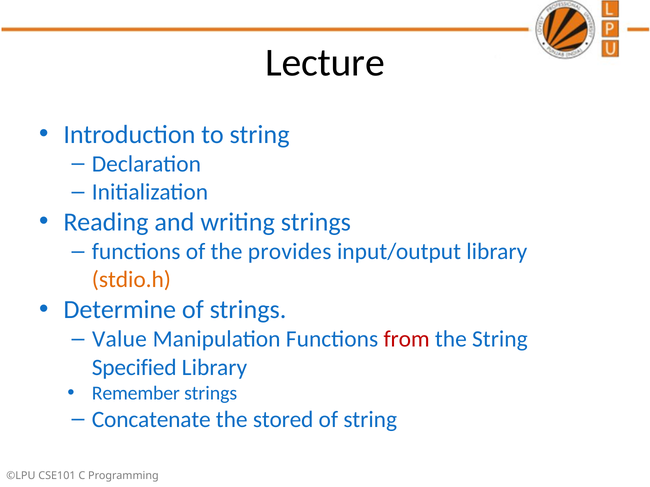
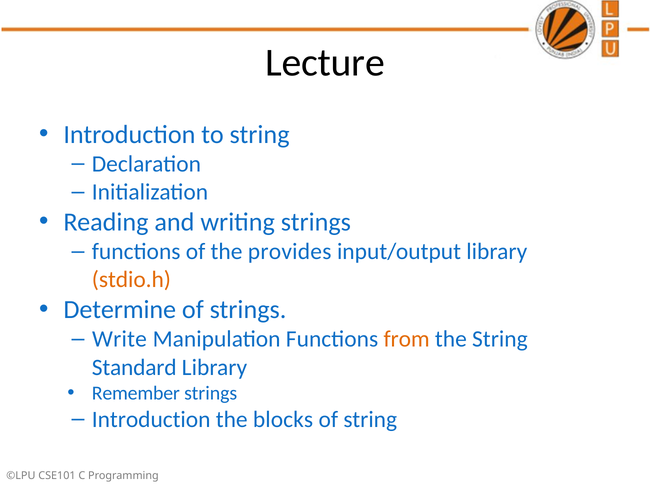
Value: Value -> Write (119, 340)
from colour: red -> orange (407, 340)
Specified: Specified -> Standard (134, 368)
Concatenate: Concatenate -> Introduction (151, 420)
stored: stored -> blocks (283, 420)
